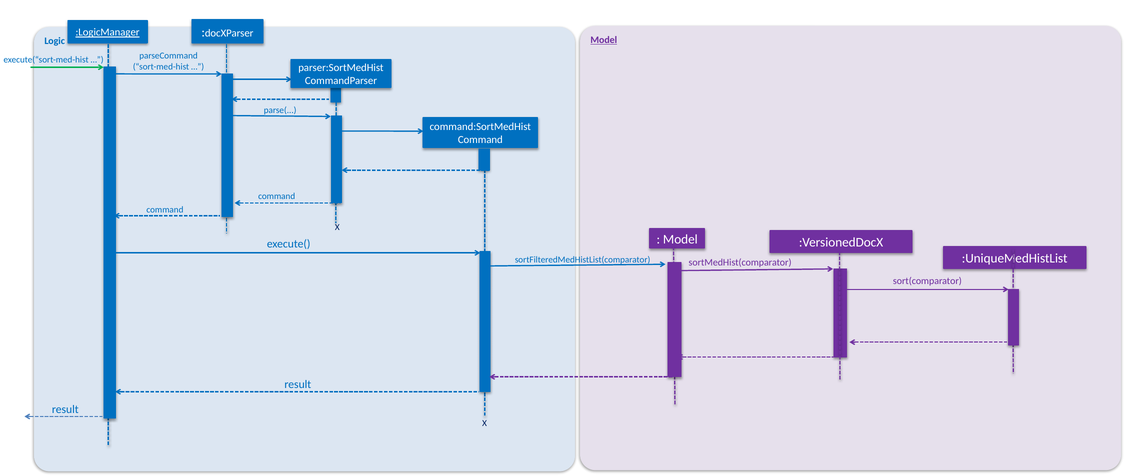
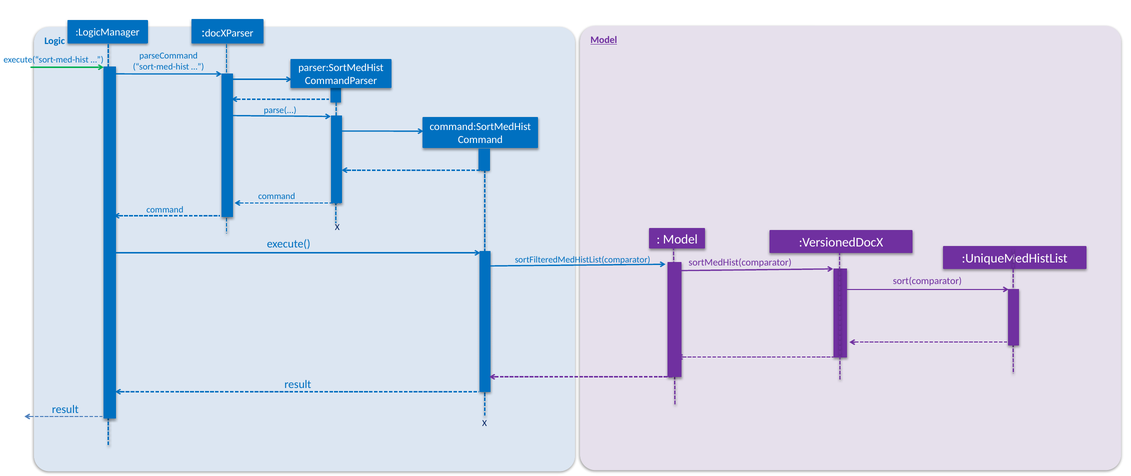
:LogicManager underline: present -> none (108, 32)
